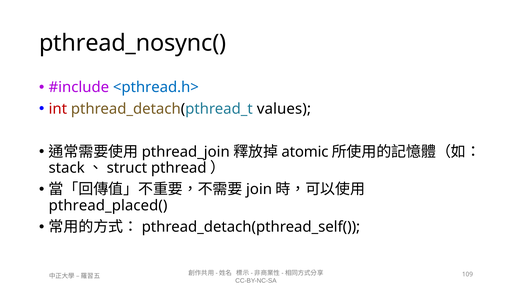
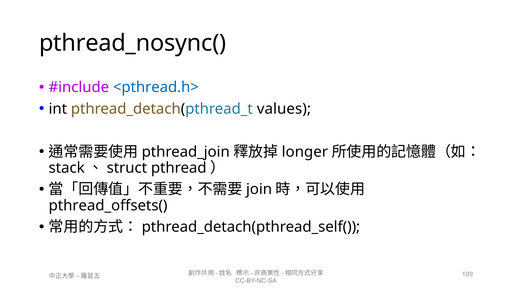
int colour: red -> black (58, 109)
atomic: atomic -> longer (305, 152)
pthread_placed(: pthread_placed( -> pthread_offsets( (108, 206)
